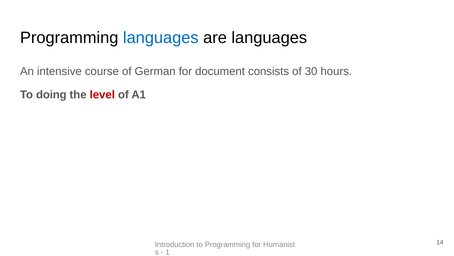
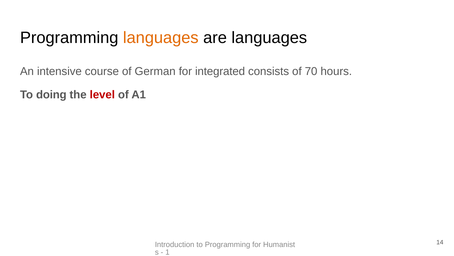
languages colour: blue -> orange (161, 38)
document: document -> integrated (220, 71)
30: 30 -> 70 (311, 71)
